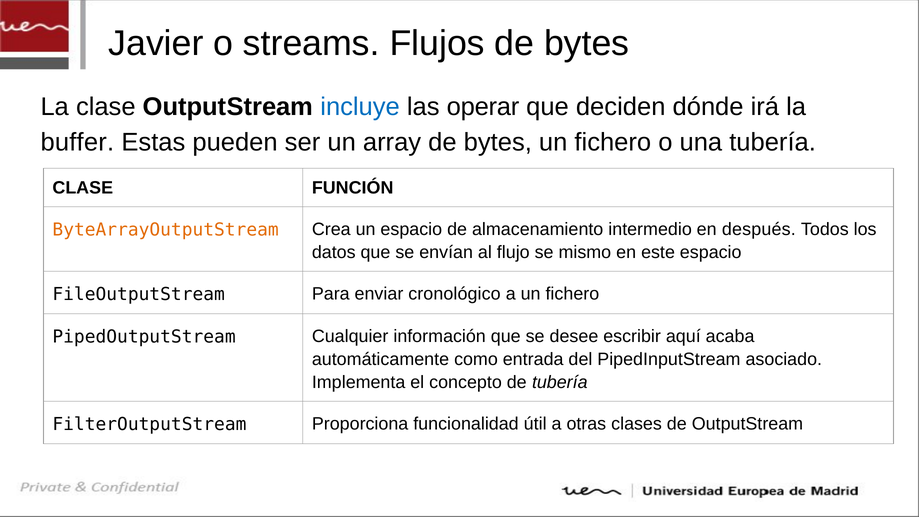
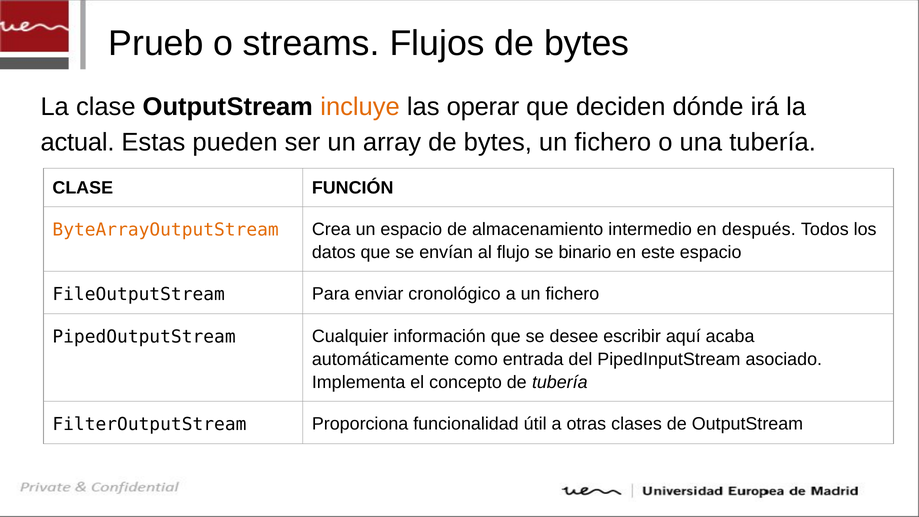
Javier: Javier -> Prueb (156, 44)
incluye colour: blue -> orange (360, 107)
buffer: buffer -> actual (78, 142)
mismo: mismo -> binario (585, 252)
